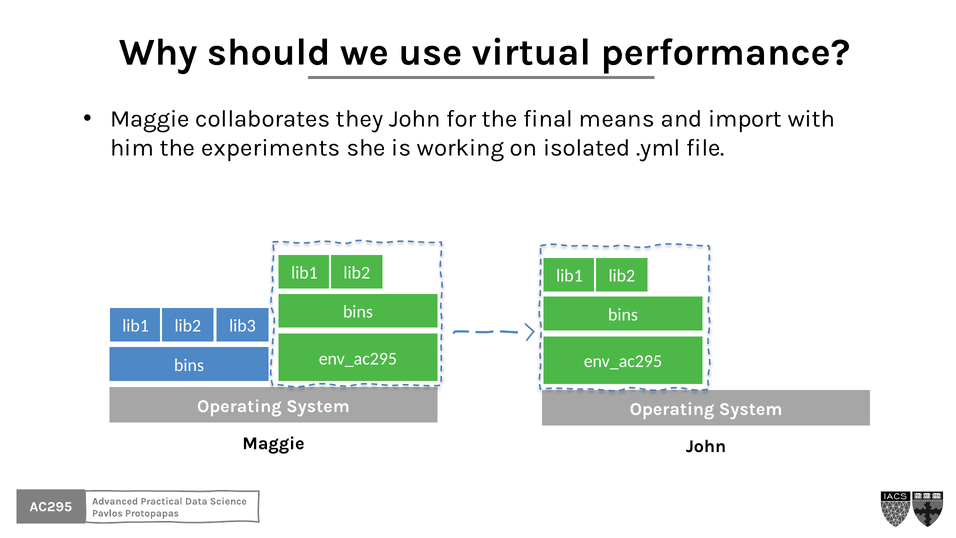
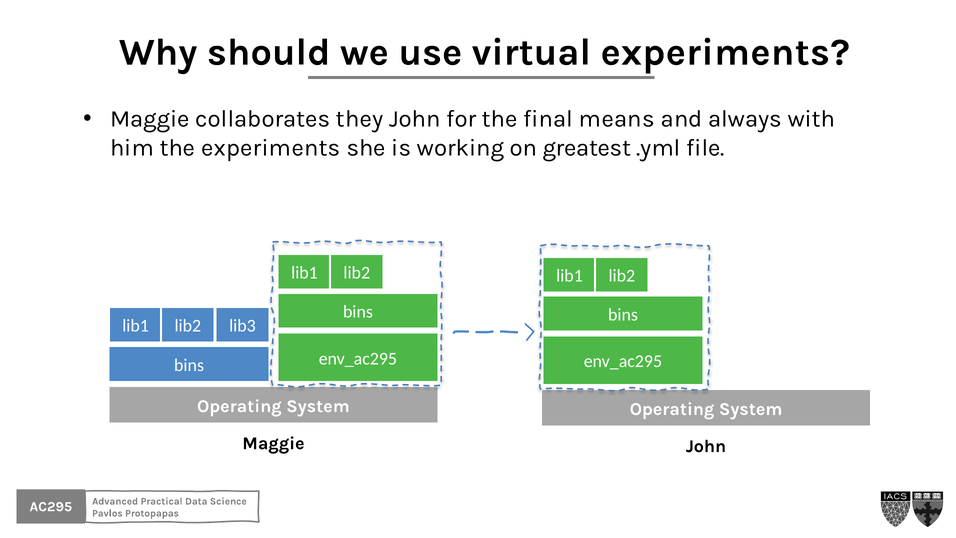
virtual performance: performance -> experiments (725, 52)
import: import -> always (745, 119)
isolated: isolated -> greatest (587, 148)
